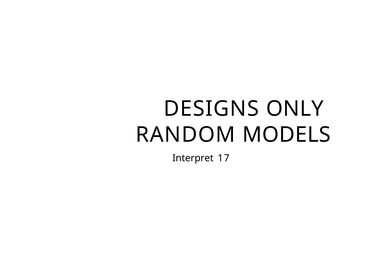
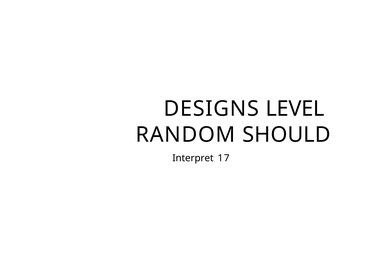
ONLY: ONLY -> LEVEL (295, 109)
MODELS: MODELS -> SHOULD (287, 135)
